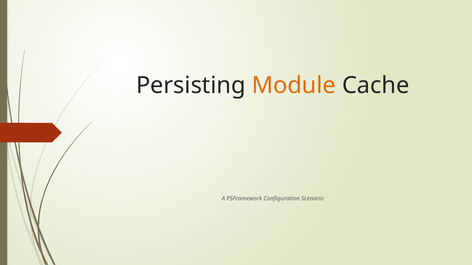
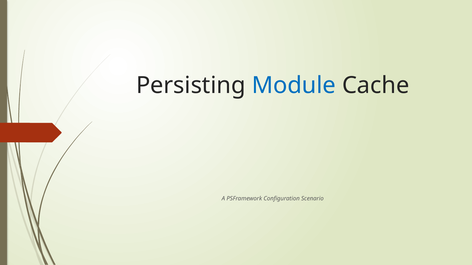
Module colour: orange -> blue (294, 86)
